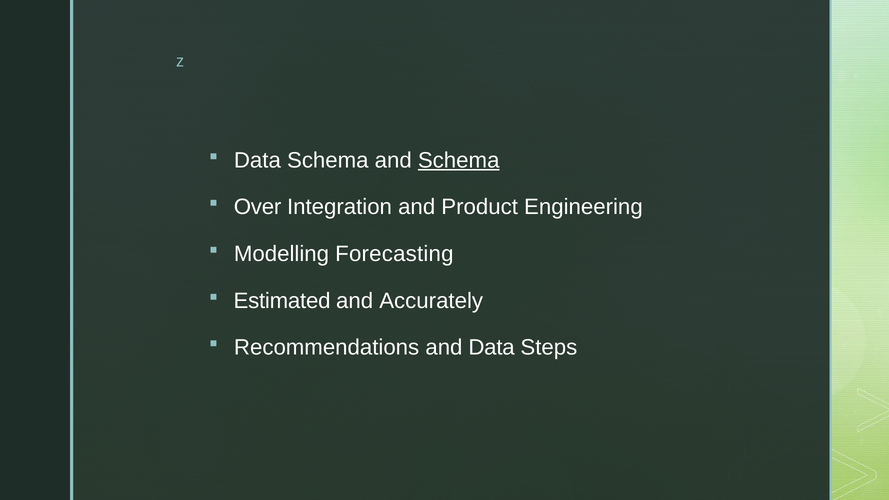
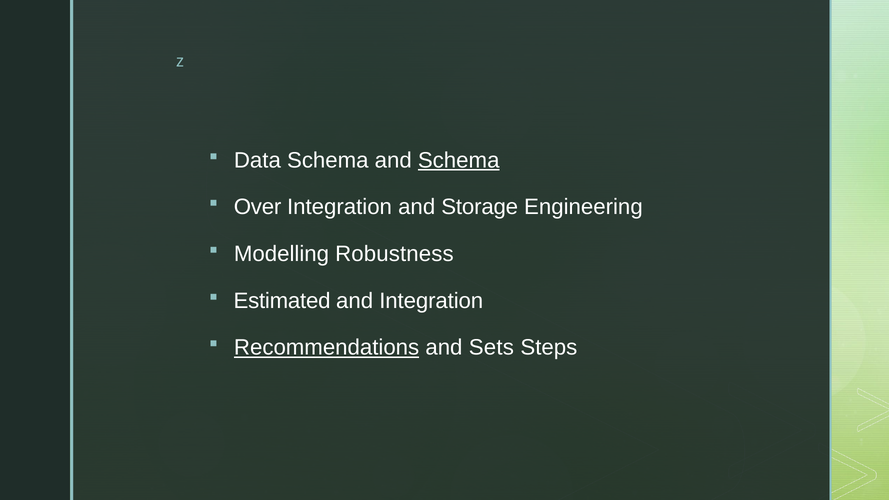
Product: Product -> Storage (480, 207)
Forecasting: Forecasting -> Robustness (394, 254)
and Accurately: Accurately -> Integration (431, 301)
Recommendations underline: none -> present (327, 348)
and Data: Data -> Sets (491, 348)
